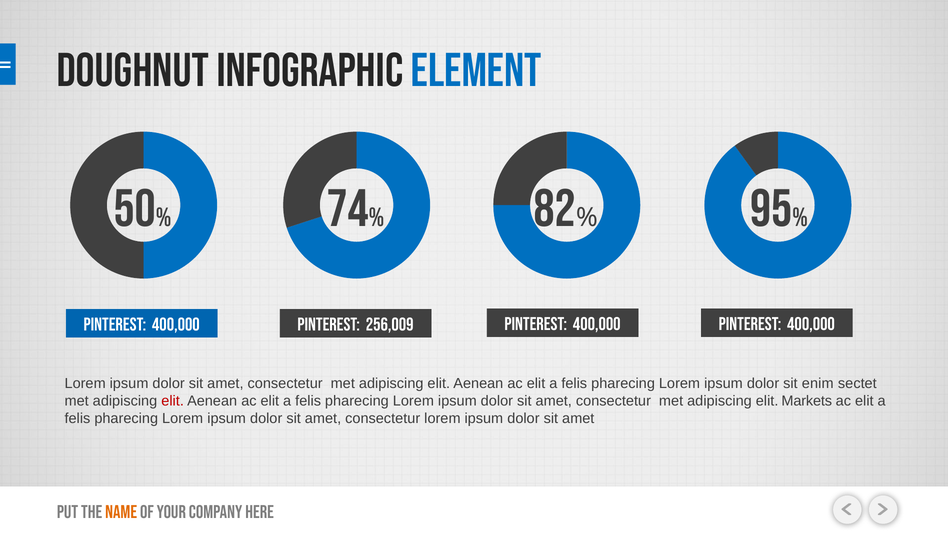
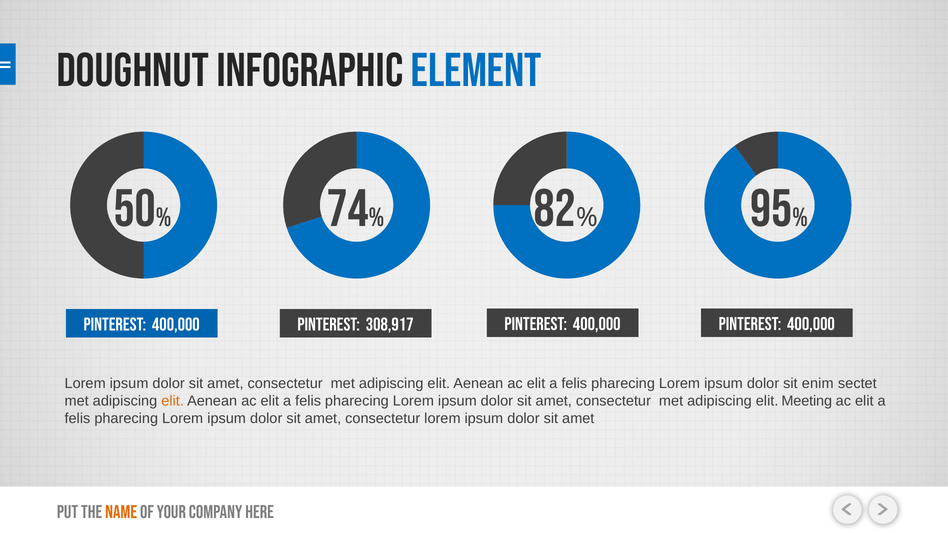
256,009: 256,009 -> 308,917 (390, 325)
elit colour: red -> orange (173, 401)
Markets: Markets -> Meeting (807, 401)
